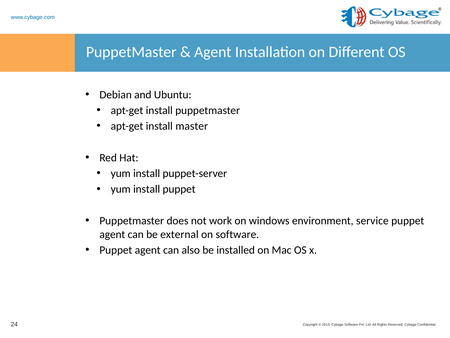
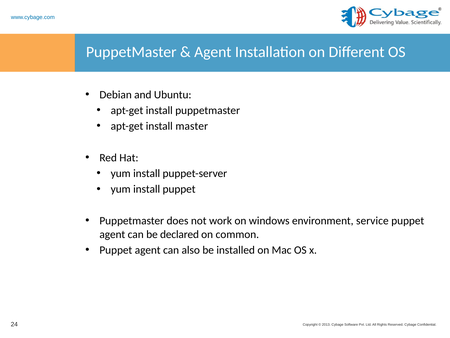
external: external -> declared (180, 234)
on software: software -> common (237, 234)
